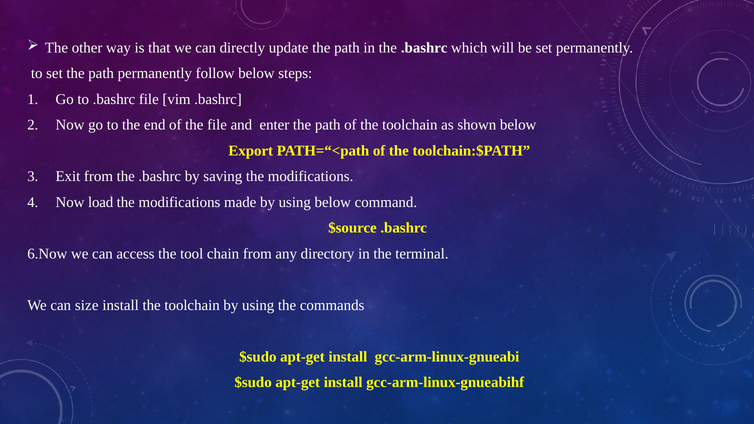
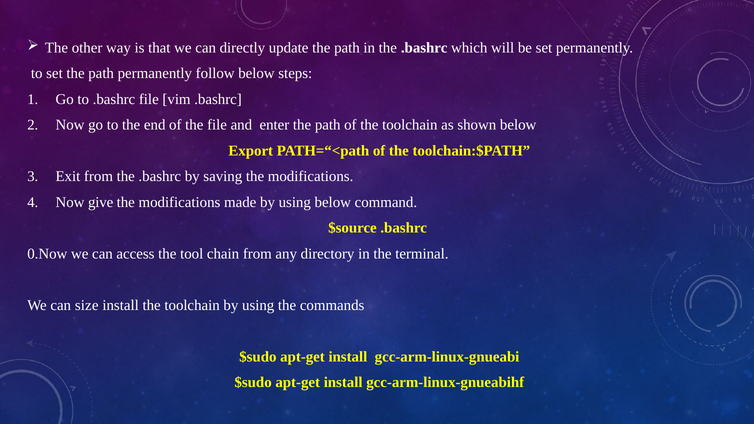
load: load -> give (101, 202)
6.Now: 6.Now -> 0.Now (47, 254)
